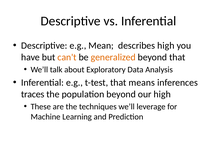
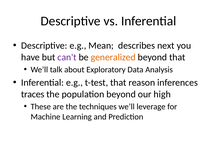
describes high: high -> next (166, 46)
can't colour: orange -> purple (67, 57)
means: means -> reason (142, 82)
